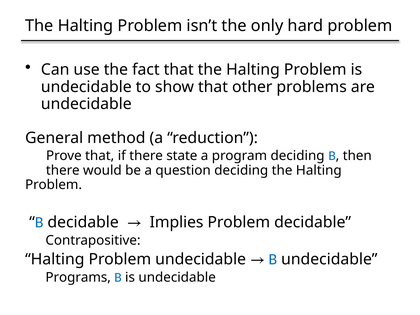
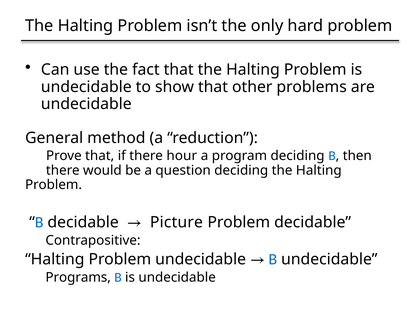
state: state -> hour (182, 156)
Implies: Implies -> Picture (176, 222)
